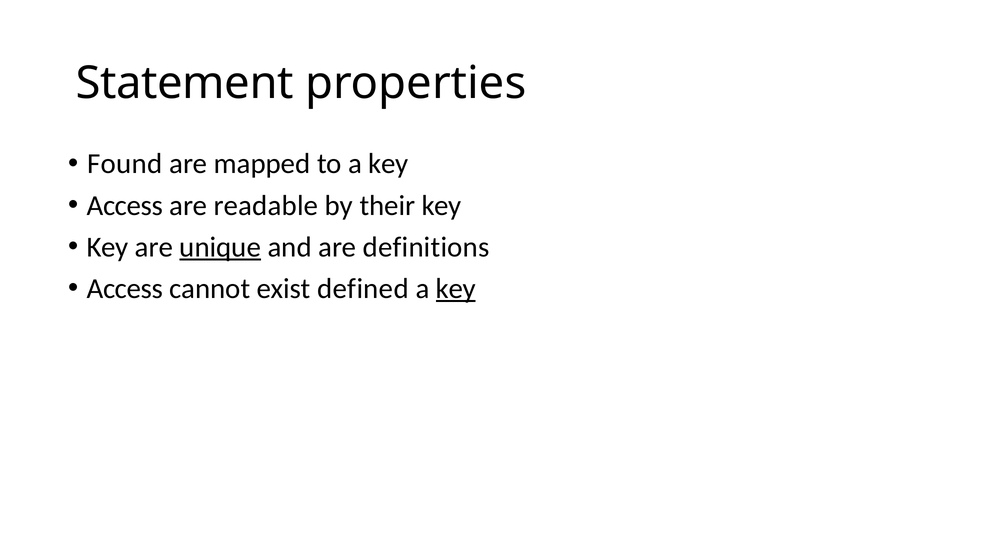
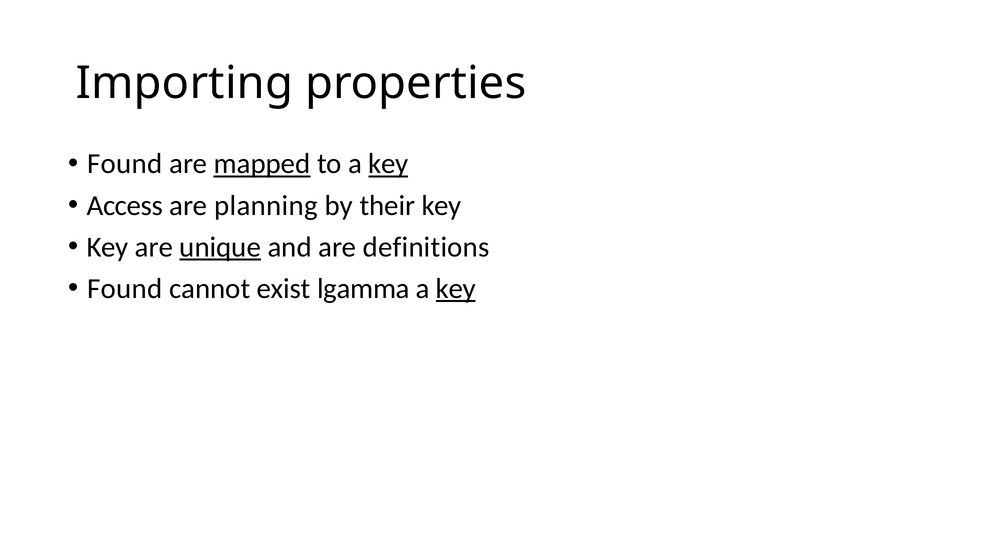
Statement: Statement -> Importing (184, 83)
mapped underline: none -> present (262, 164)
key underline: none -> present (388, 164)
readable: readable -> planning (266, 205)
Access: Access -> Found (125, 289)
defined: defined -> lgamma (363, 289)
